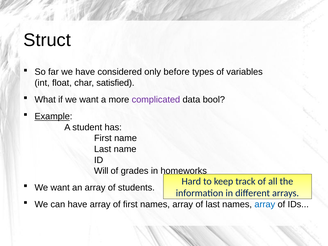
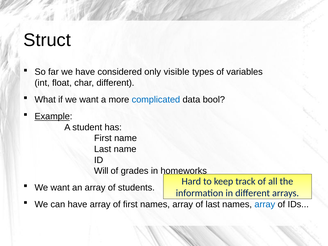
before: before -> visible (177, 72)
char satisfied: satisfied -> different (115, 83)
complicated colour: purple -> blue (156, 100)
